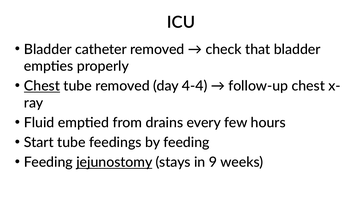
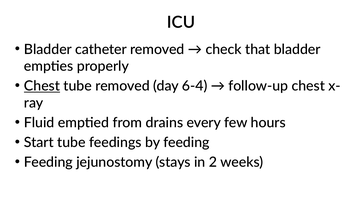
4-4: 4-4 -> 6-4 (195, 86)
jejunostomy underline: present -> none (114, 162)
9: 9 -> 2 (213, 162)
